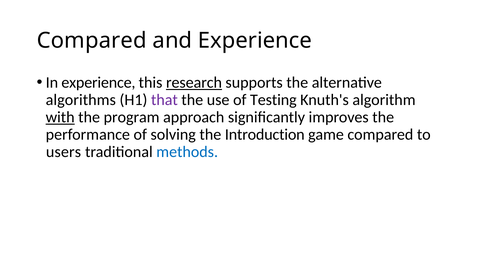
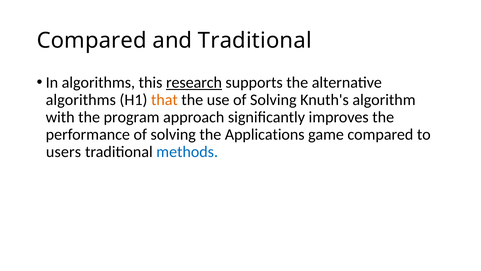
and Experience: Experience -> Traditional (255, 40)
In experience: experience -> algorithms (98, 82)
that colour: purple -> orange (164, 100)
use of Testing: Testing -> Solving (273, 100)
with underline: present -> none (60, 117)
Introduction: Introduction -> Applications (265, 134)
